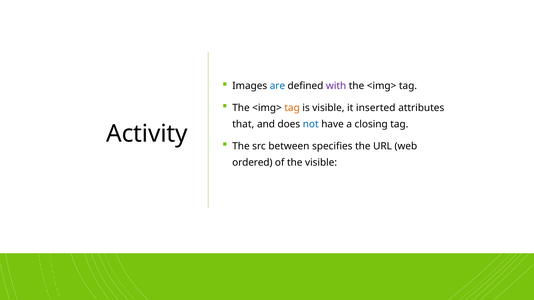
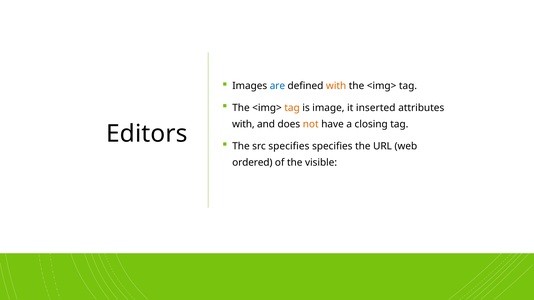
with colour: purple -> orange (336, 86)
is visible: visible -> image (328, 108)
that: that -> with (243, 124)
not colour: blue -> orange (311, 124)
Activity: Activity -> Editors (147, 134)
src between: between -> specifies (289, 146)
